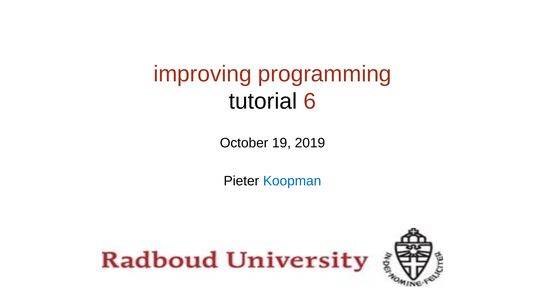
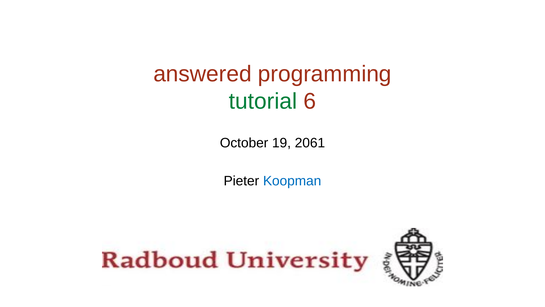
improving: improving -> answered (203, 74)
tutorial colour: black -> green (263, 101)
2019: 2019 -> 2061 (310, 143)
